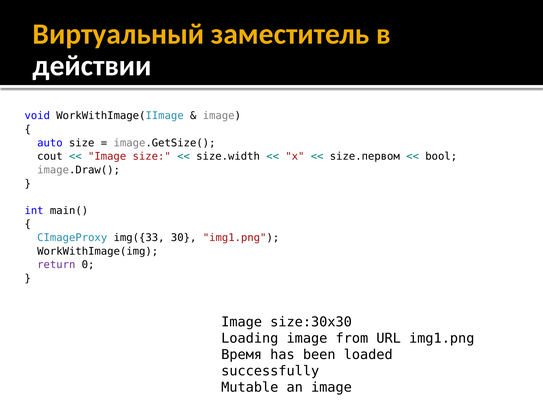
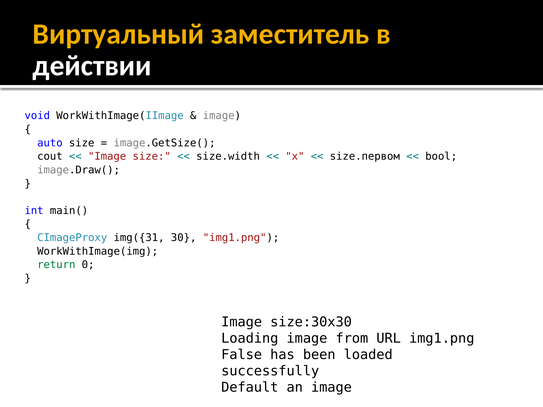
img({33: img({33 -> img({31 (139, 238)
return colour: purple -> green (56, 265)
Время: Время -> False (242, 355)
Mutable: Mutable -> Default (250, 387)
